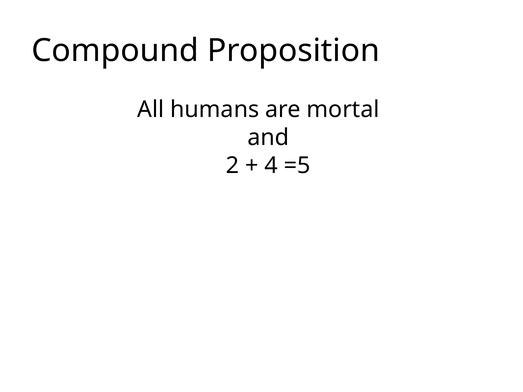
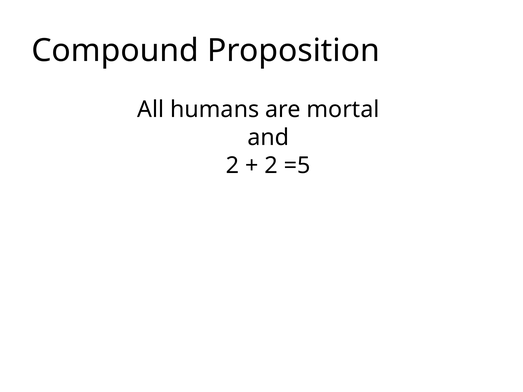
4: 4 -> 2 (271, 166)
